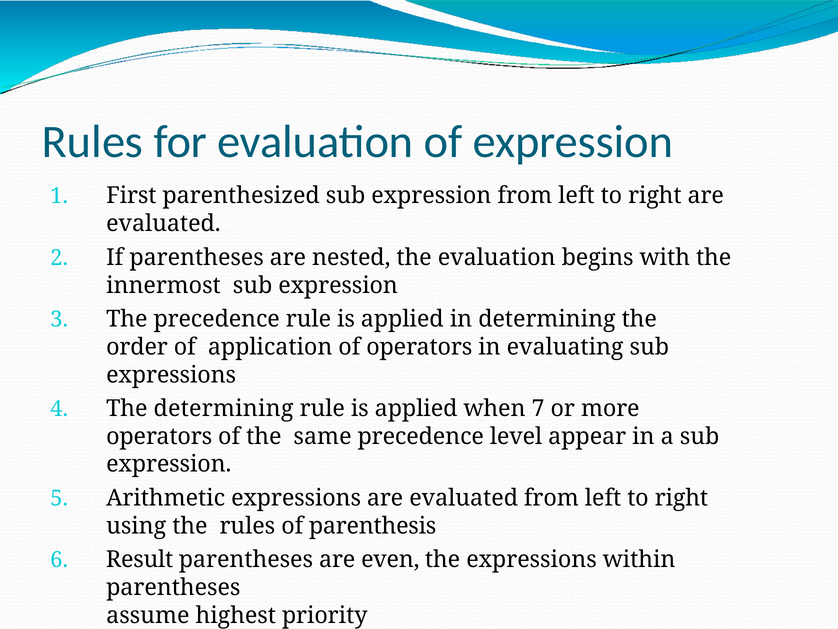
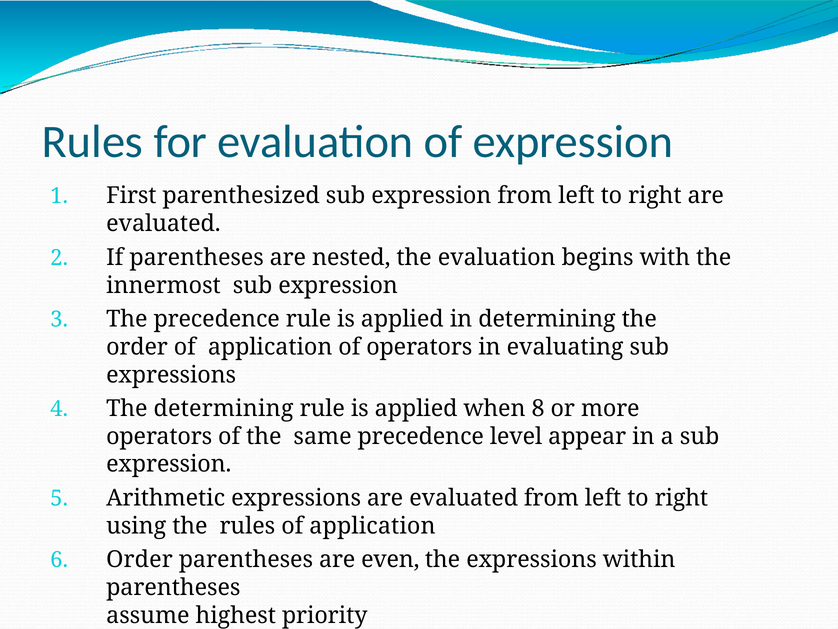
7: 7 -> 8 (538, 408)
rules of parenthesis: parenthesis -> application (372, 525)
Result: Result -> Order (139, 559)
